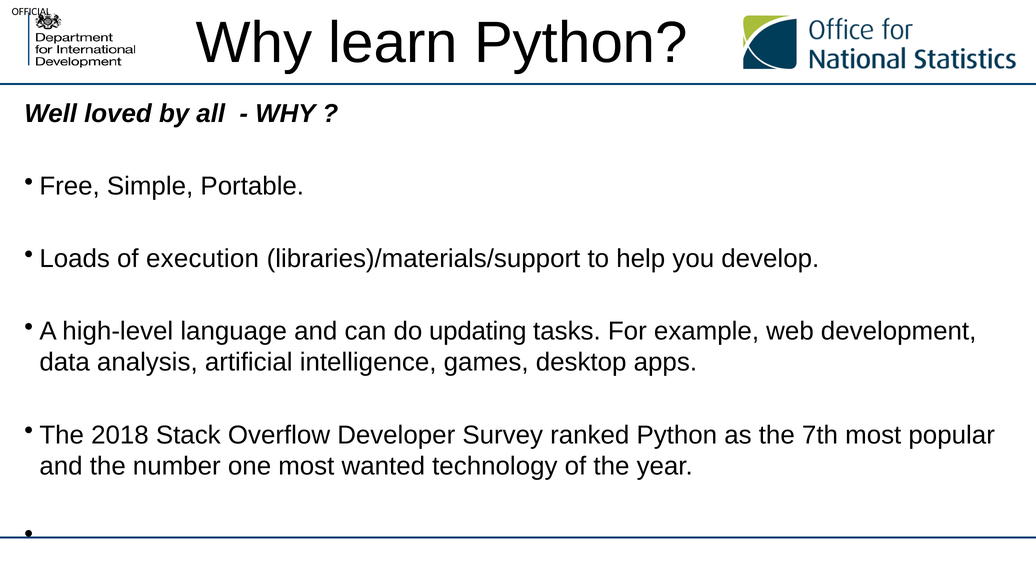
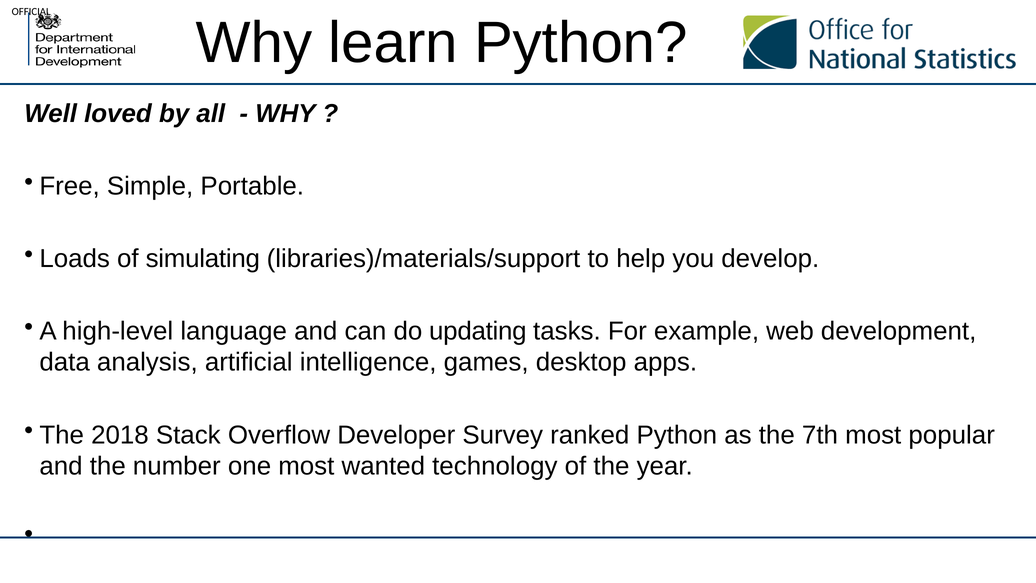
execution: execution -> simulating (203, 259)
